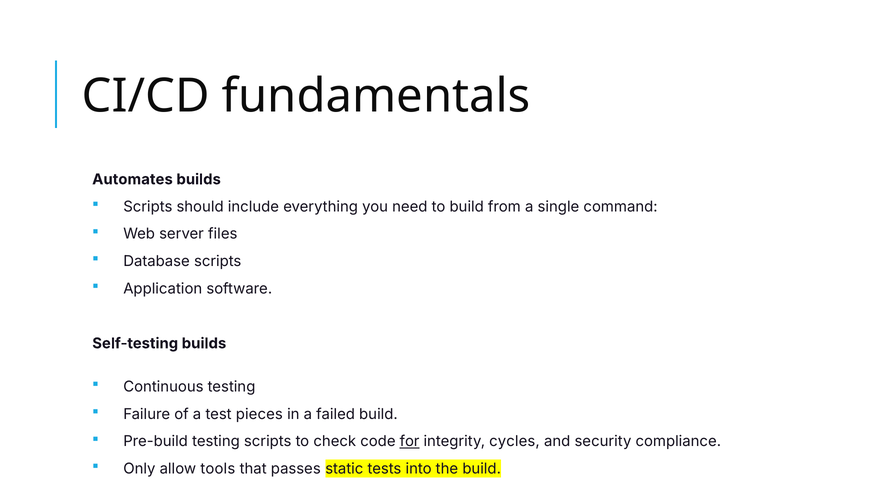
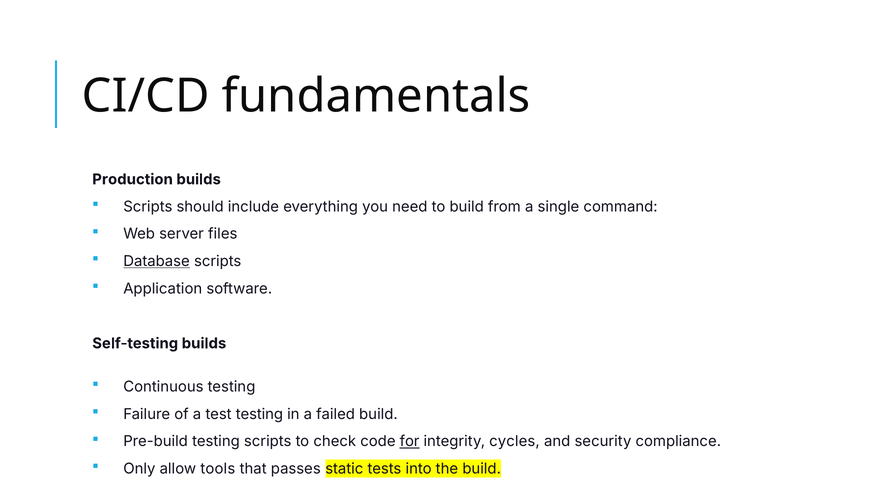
Automates: Automates -> Production (133, 179)
Database underline: none -> present (157, 261)
test pieces: pieces -> testing (259, 414)
